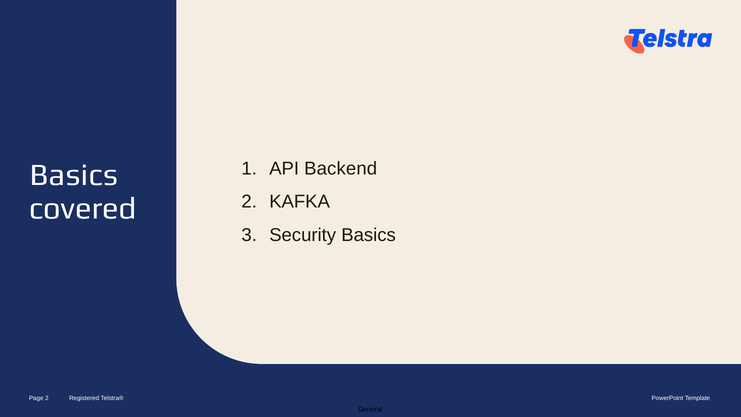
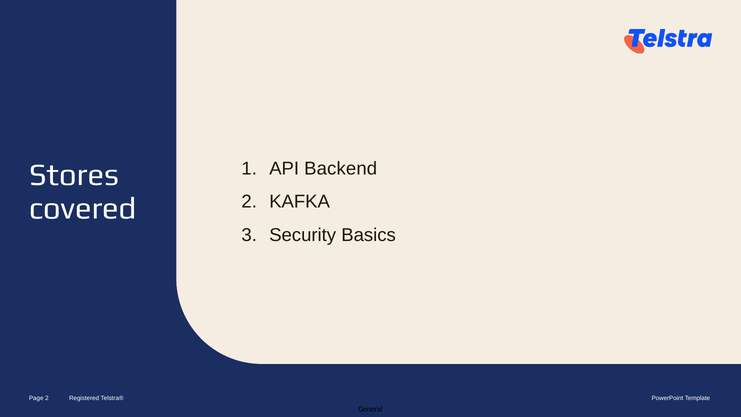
Basics: Basics -> Stores (74, 175)
